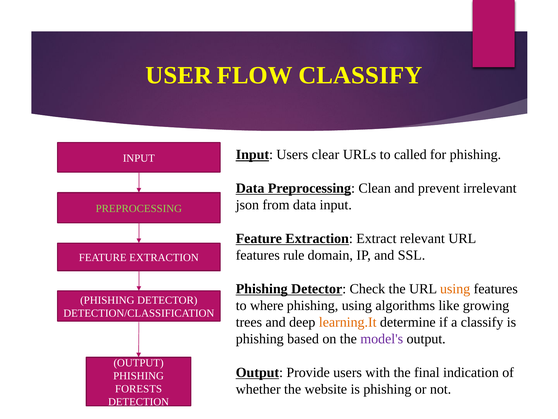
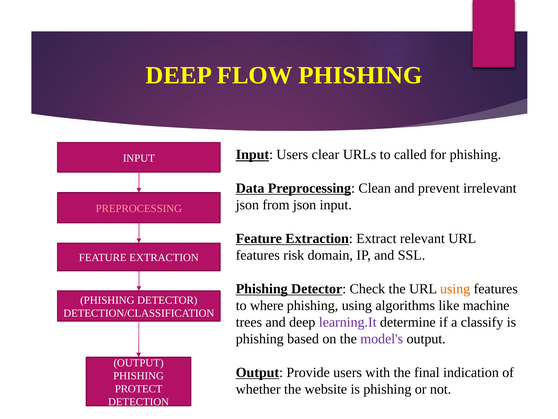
USER: USER -> DEEP (179, 75)
FLOW CLASSIFY: CLASSIFY -> PHISHING (360, 75)
from data: data -> json (305, 205)
PREPROCESSING colour: light green -> pink (139, 208)
rule: rule -> risk (294, 255)
growing: growing -> machine (486, 305)
learning.It colour: orange -> purple (348, 322)
FORESTS: FORESTS -> PROTECT (139, 388)
